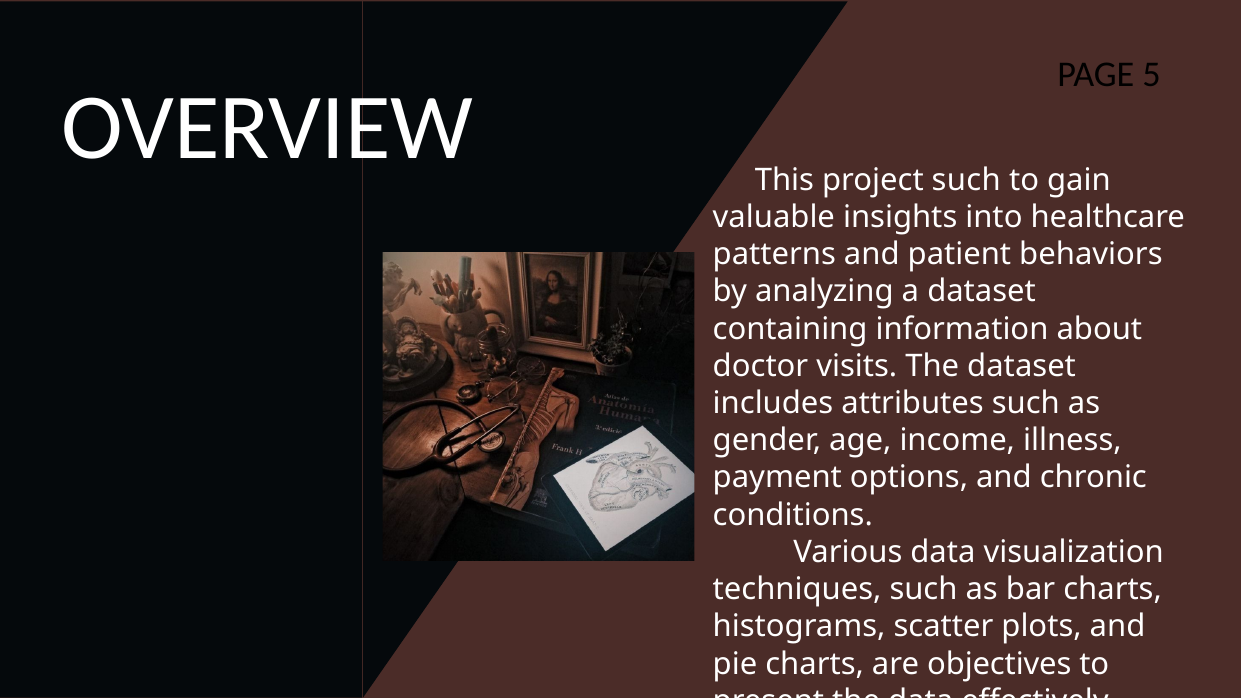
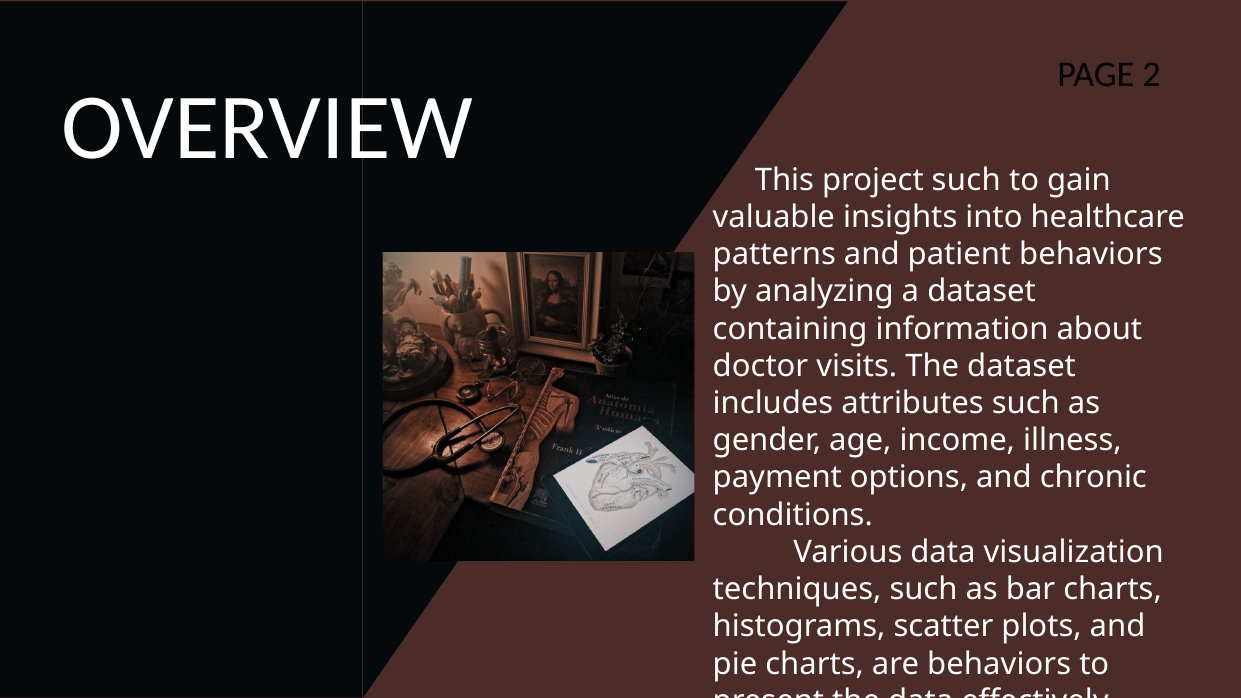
5: 5 -> 2 (1152, 74)
are objectives: objectives -> behaviors (999, 664)
